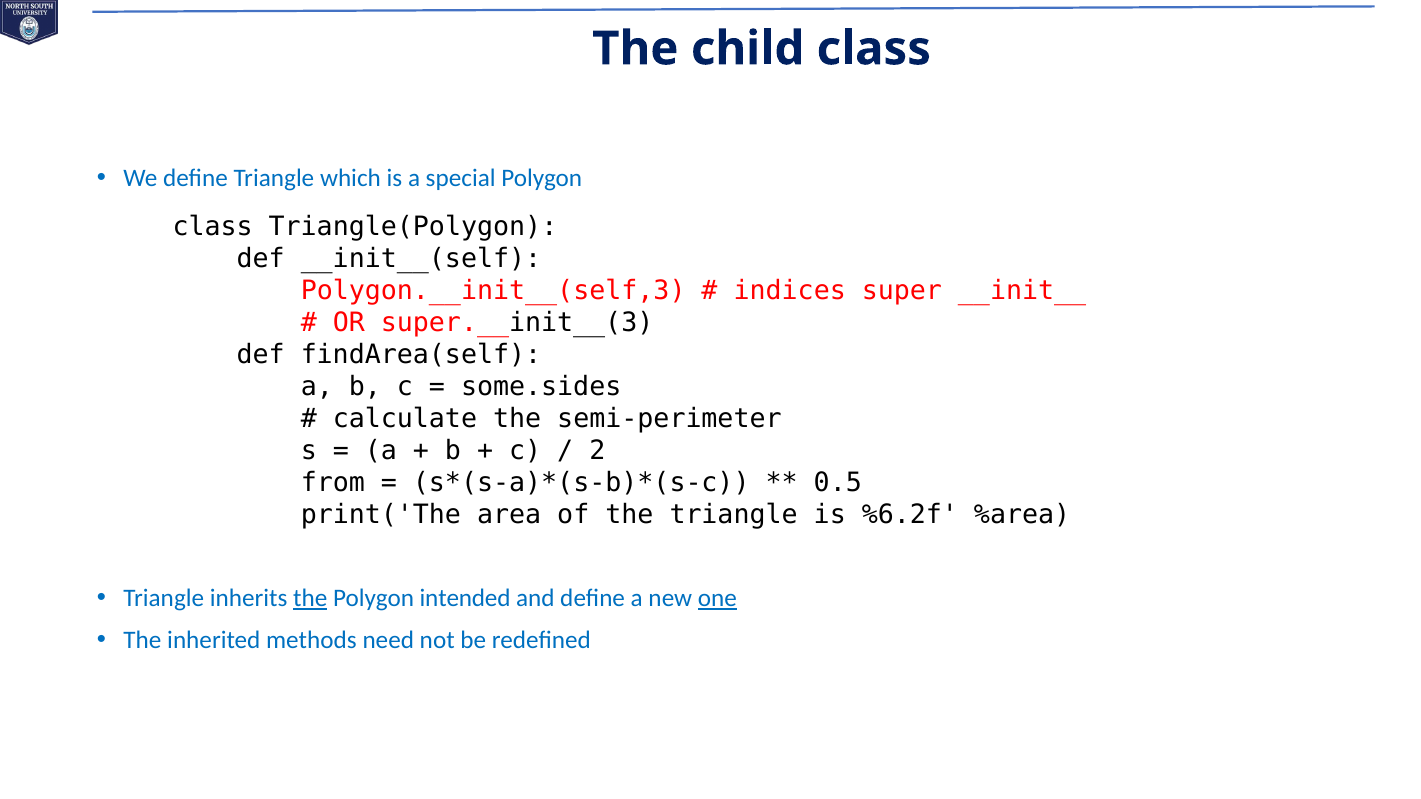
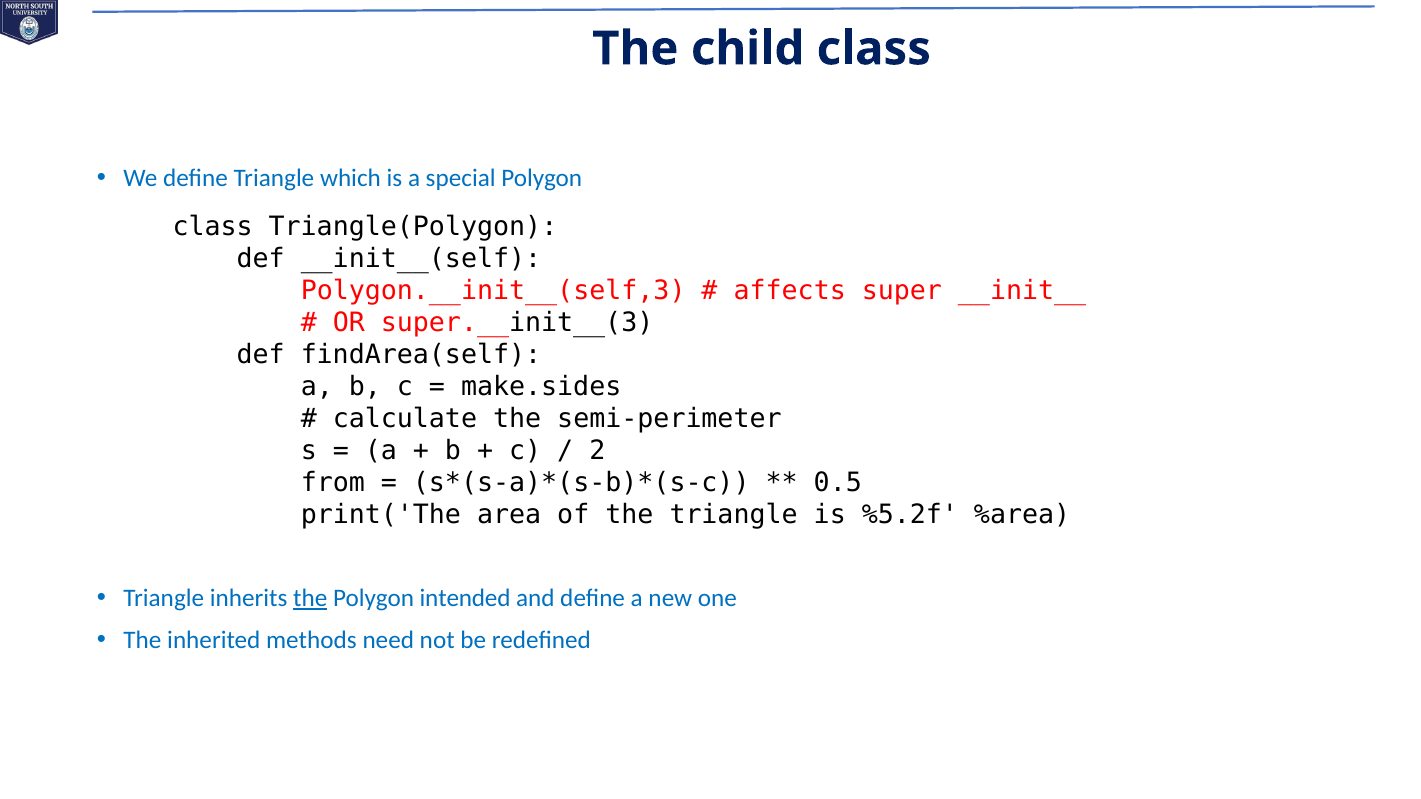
indices: indices -> affects (790, 291)
some.sides: some.sides -> make.sides (541, 387)
%6.2f: %6.2f -> %5.2f (910, 515)
one underline: present -> none (717, 598)
